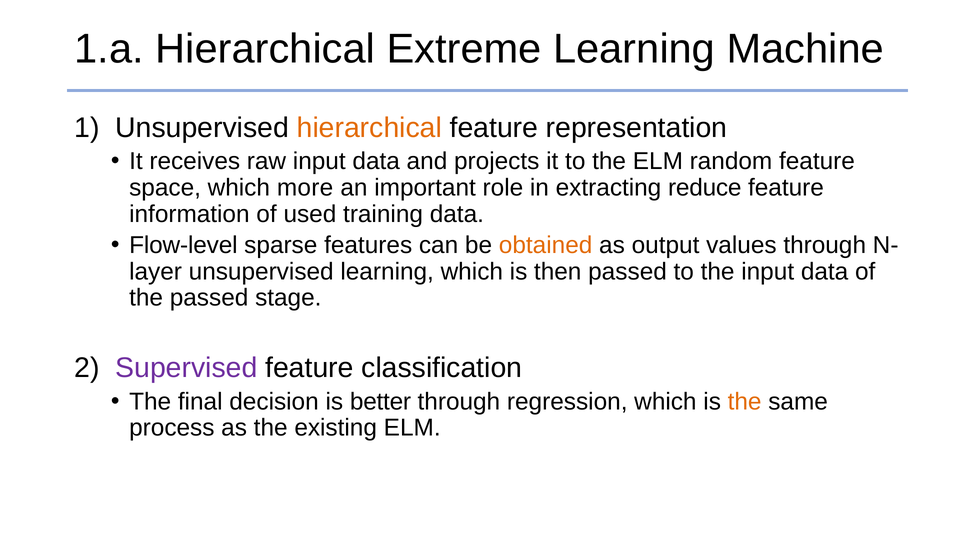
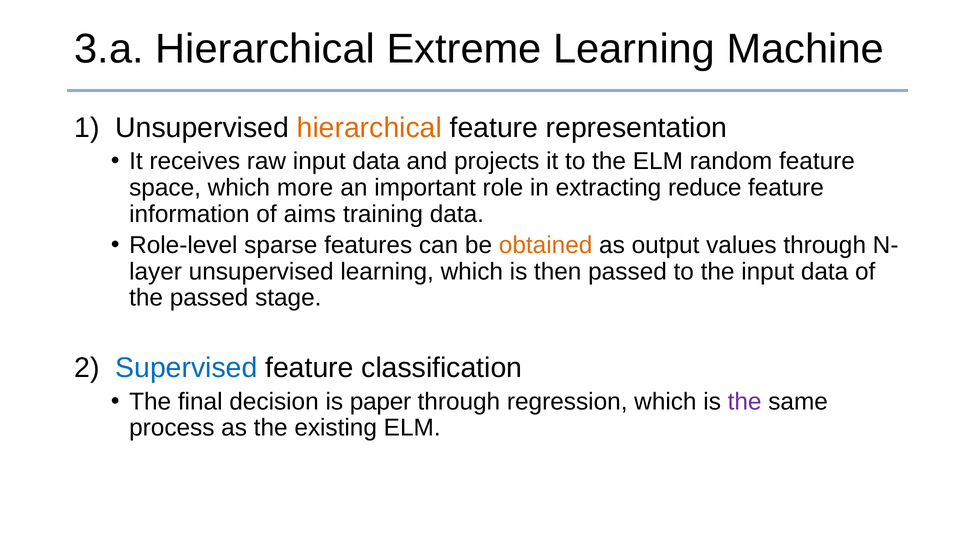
1.a: 1.a -> 3.a (109, 49)
used: used -> aims (310, 214)
Flow-level: Flow-level -> Role-level (183, 246)
Supervised colour: purple -> blue (186, 368)
better: better -> paper (381, 402)
the colour: orange -> purple (745, 402)
